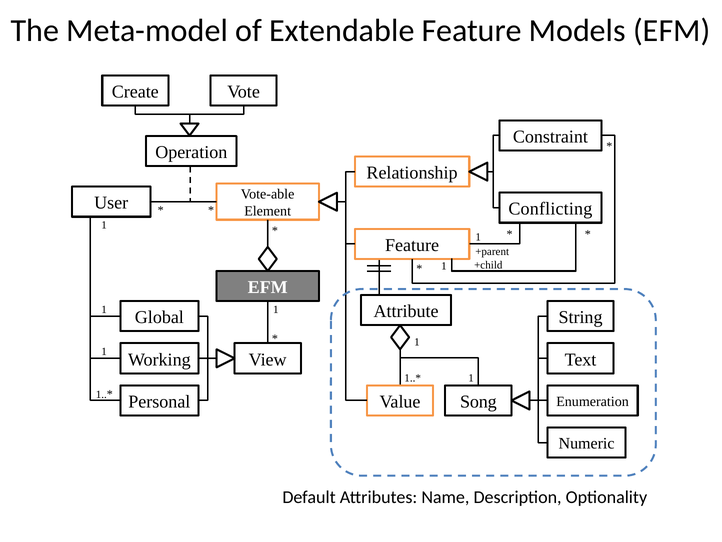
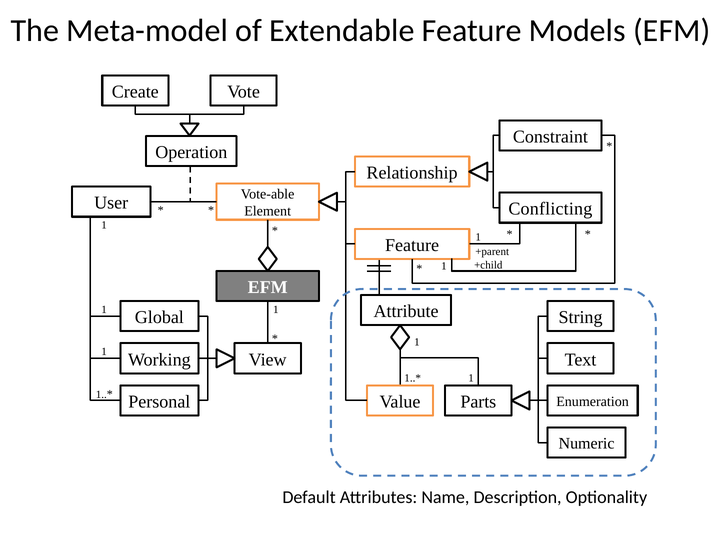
Song: Song -> Parts (478, 401)
